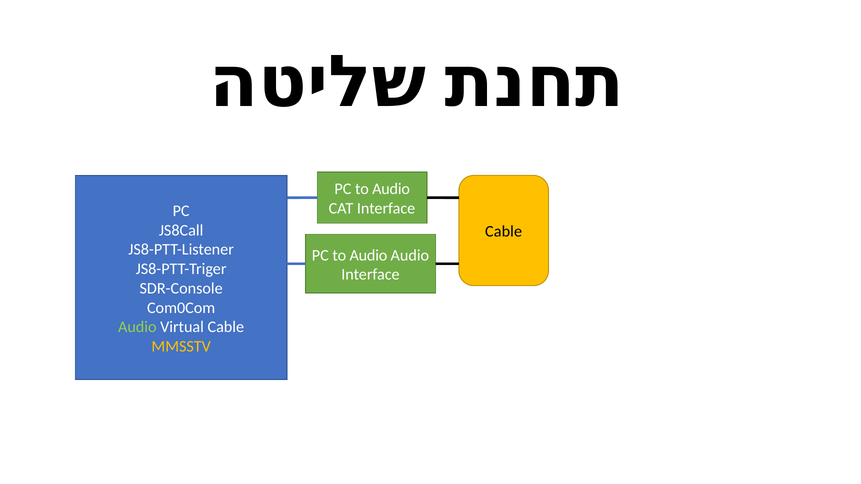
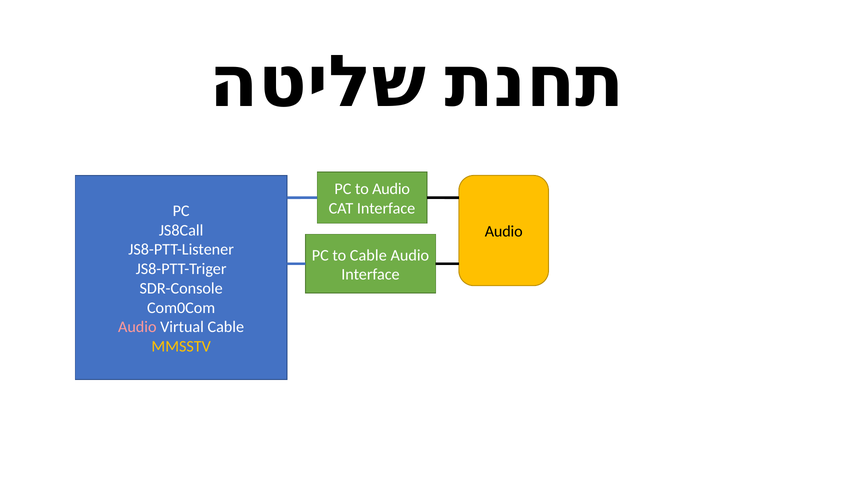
Cable: Cable -> Audio (504, 232)
Audio: Audio -> Cable (368, 255)
Audio colour: light green -> pink (137, 327)
